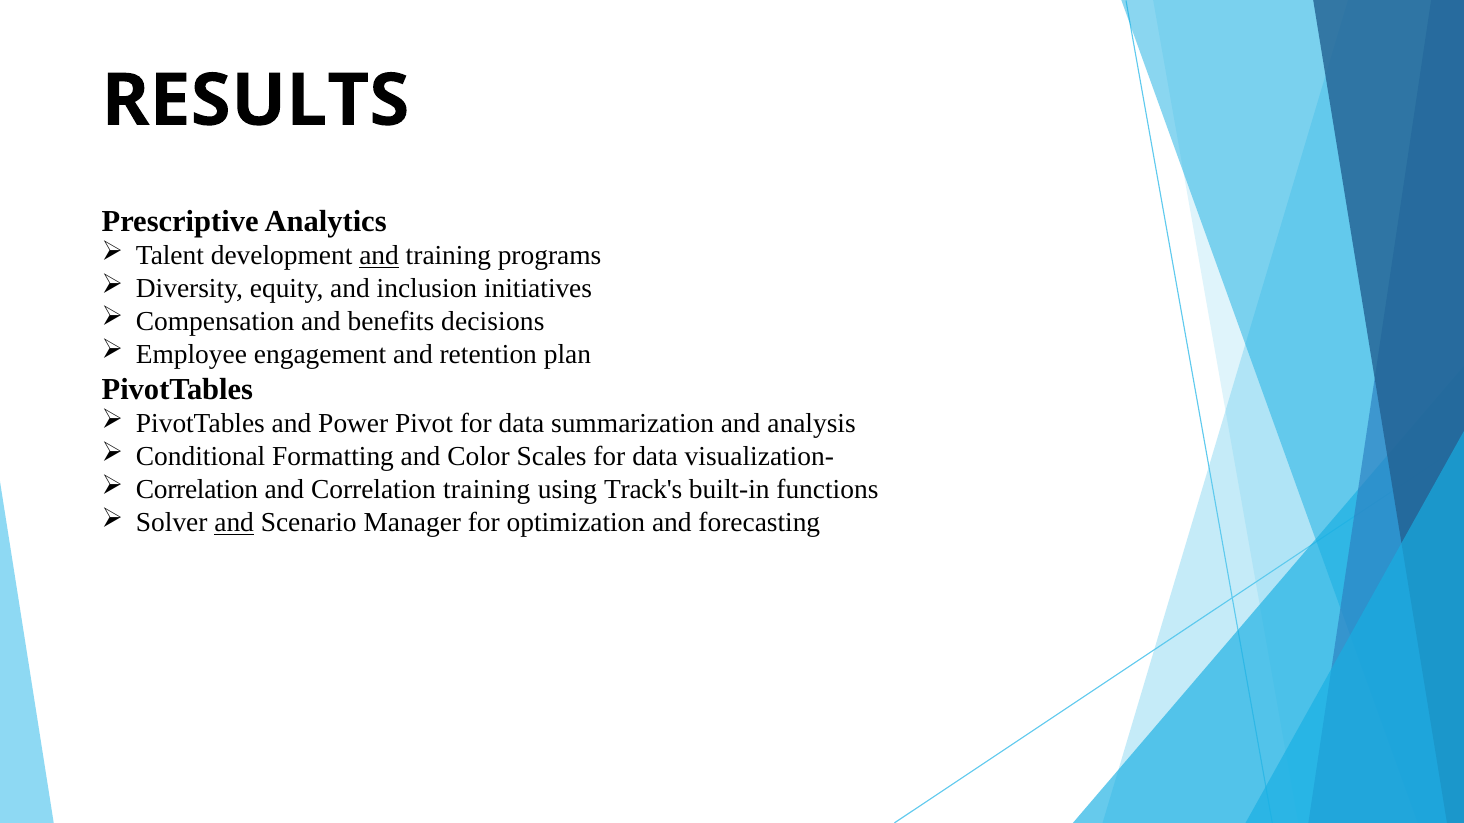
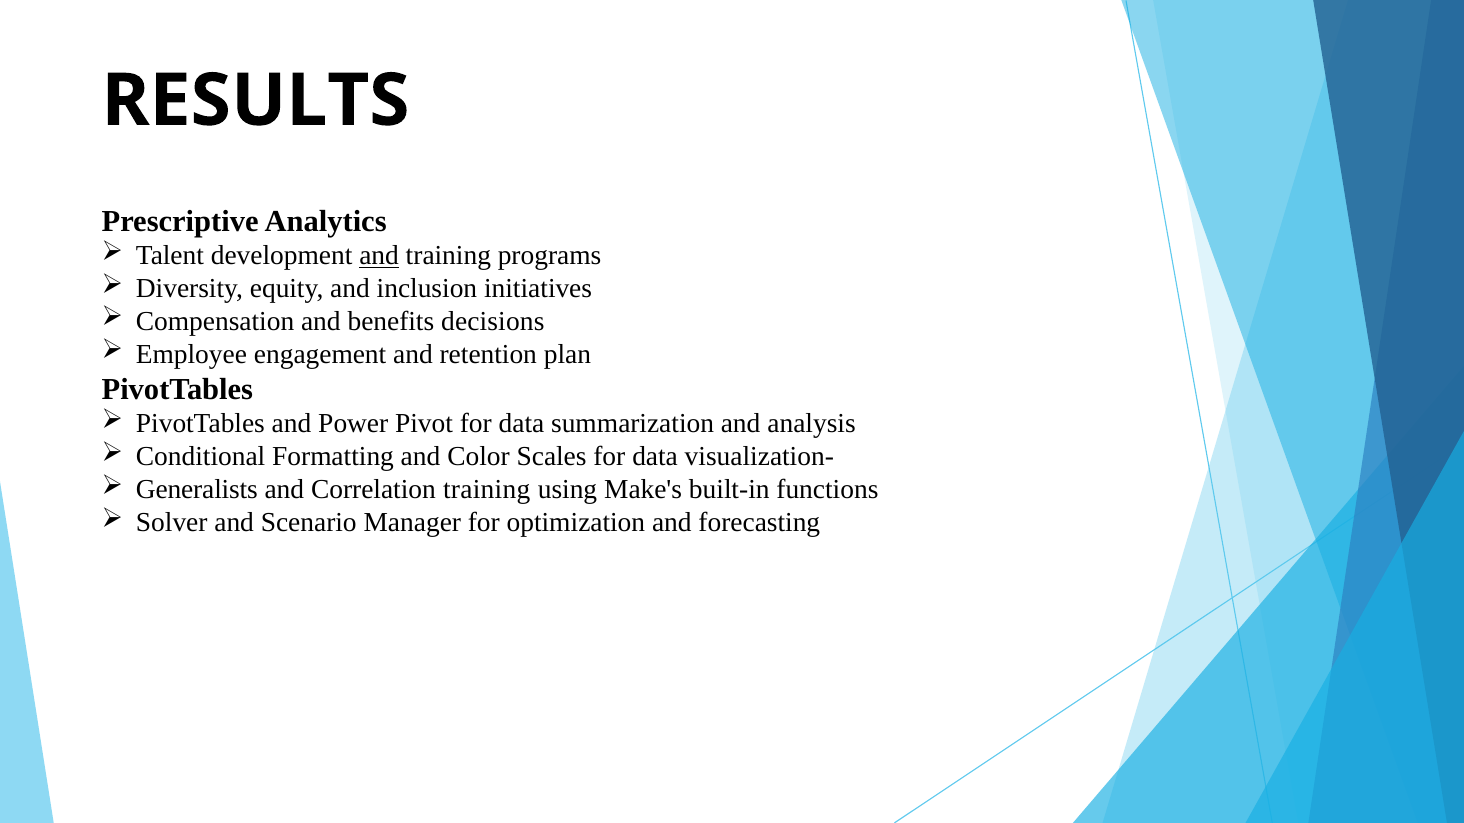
Correlation: Correlation -> Generalists (197, 490)
Track's: Track's -> Make's (643, 490)
and underline: present -> none (234, 523)
